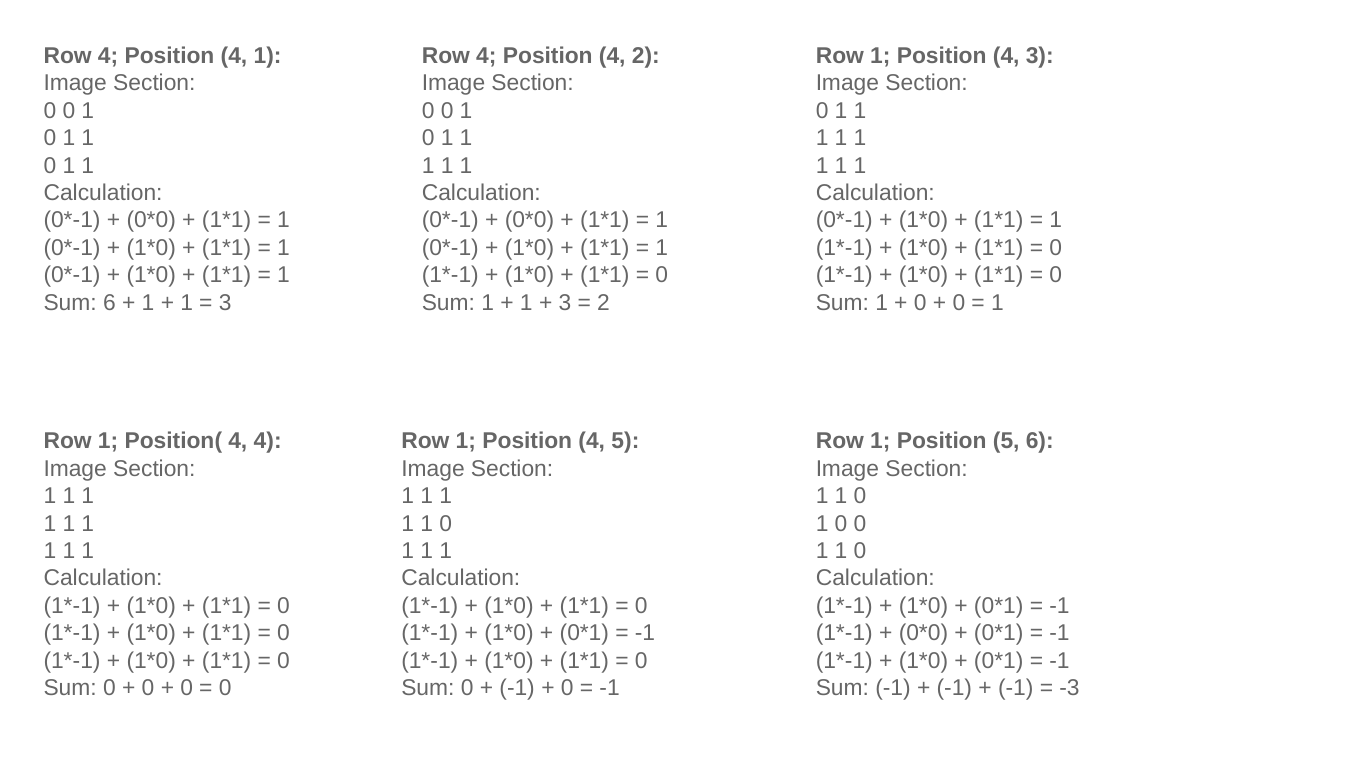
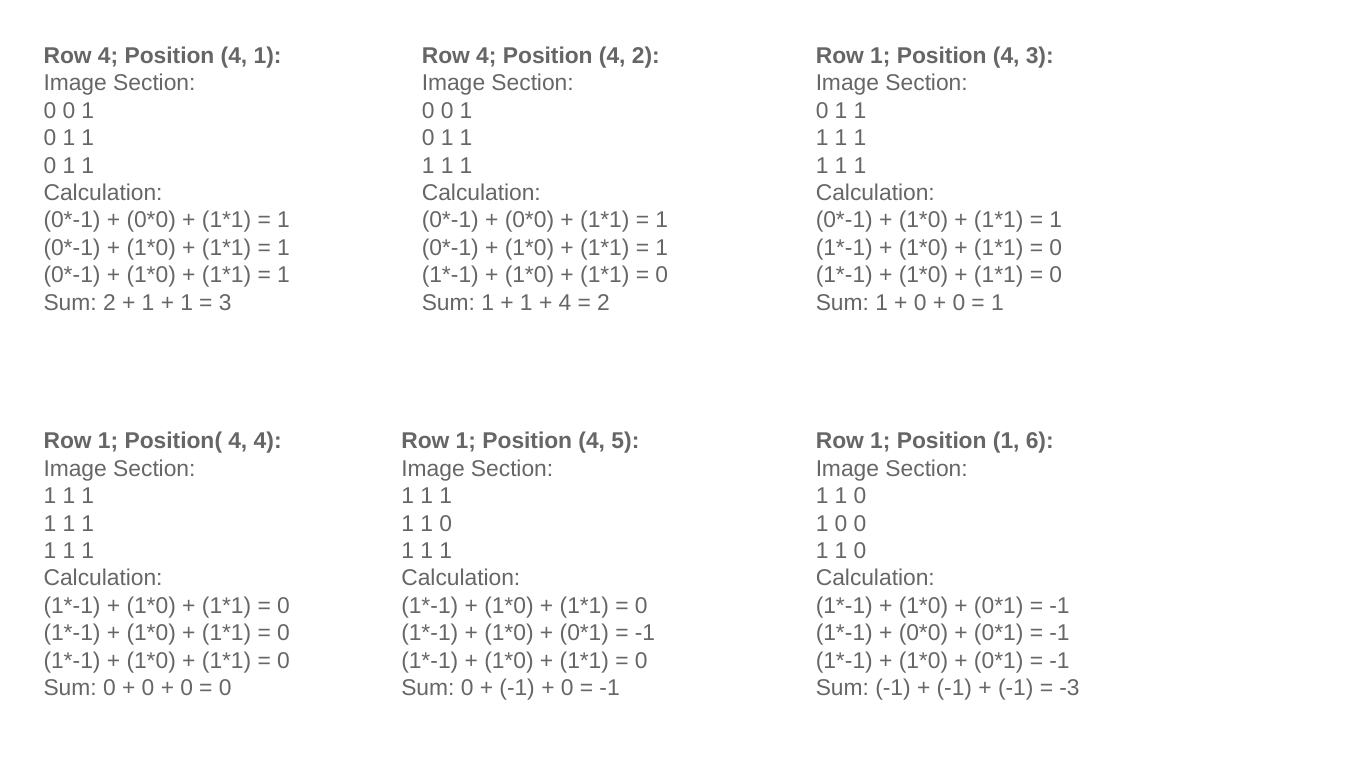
Sum 6: 6 -> 2 (109, 302)
3: 3 -> 4 (565, 302)
Position 5: 5 -> 1 (1006, 441)
